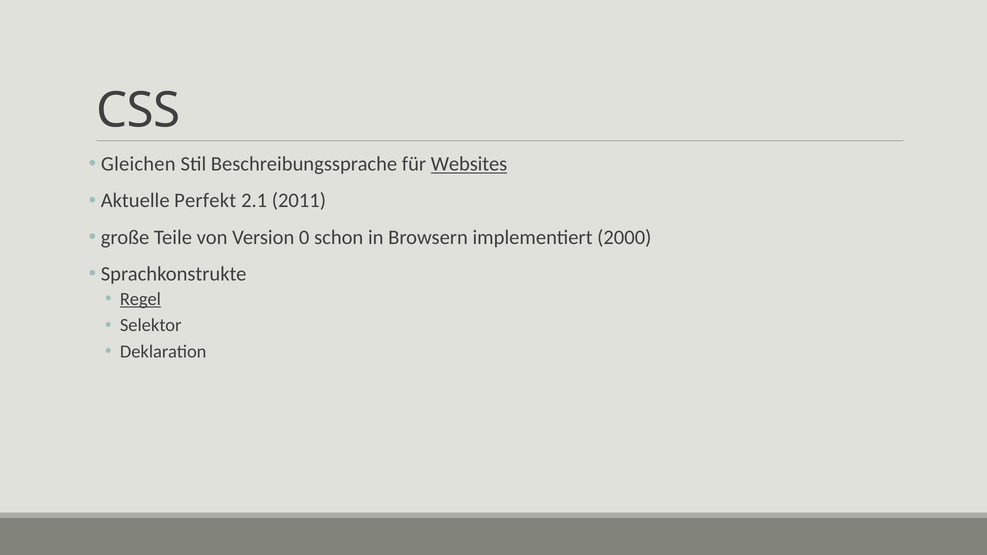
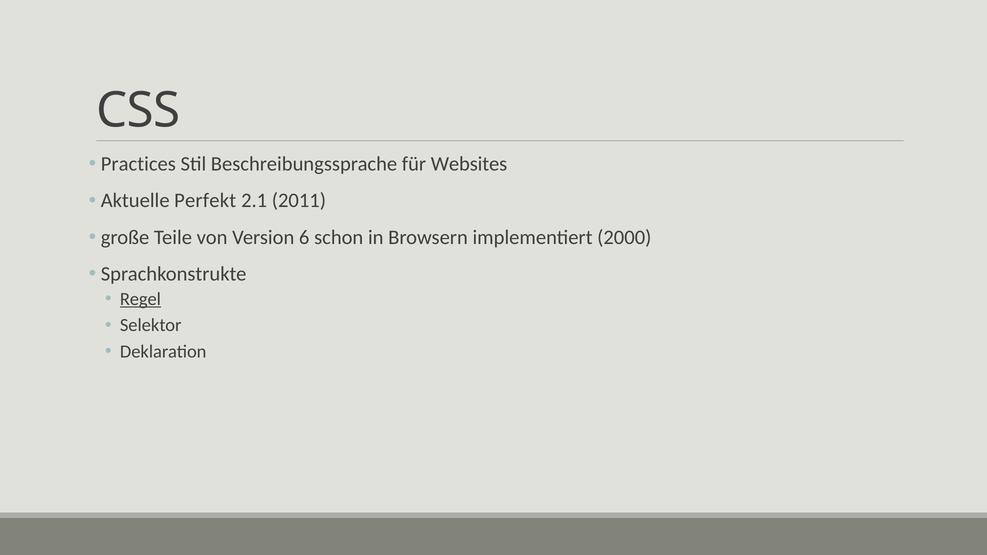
Gleichen: Gleichen -> Practices (138, 164)
Websites underline: present -> none (469, 164)
0: 0 -> 6 (304, 237)
